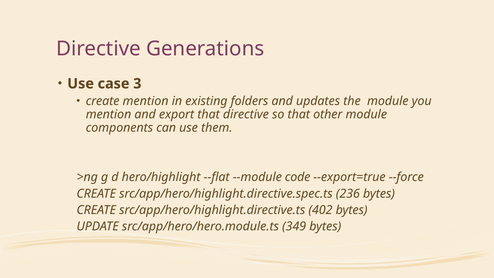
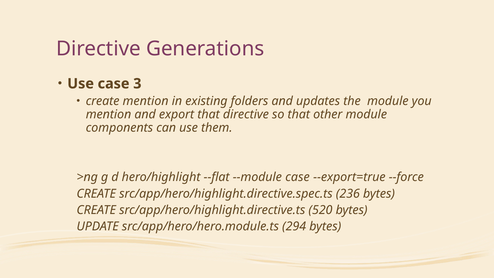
--module code: code -> case (297, 177)
402: 402 -> 520 (320, 210)
349: 349 -> 294 (294, 226)
